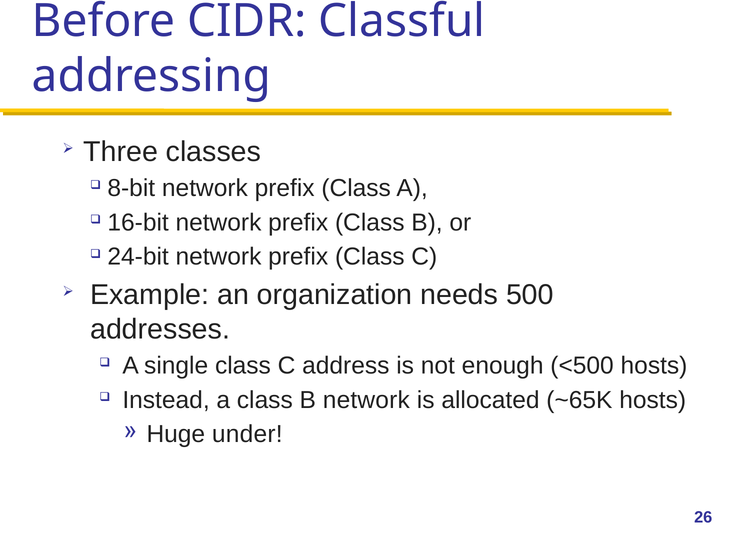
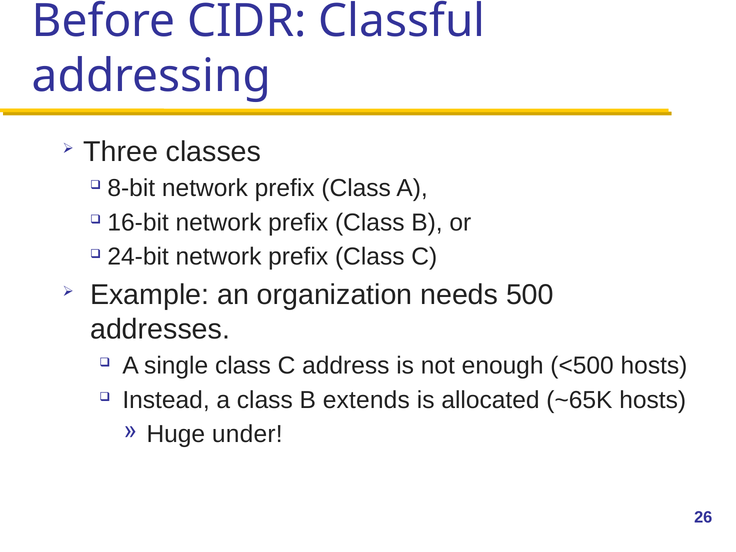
B network: network -> extends (366, 400)
